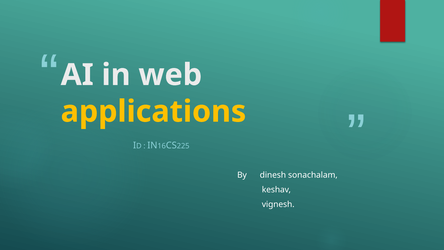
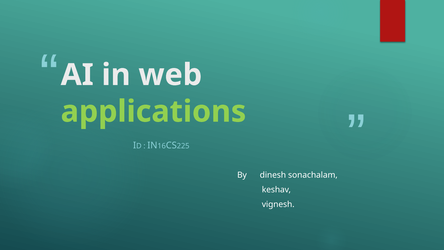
applications colour: yellow -> light green (153, 111)
